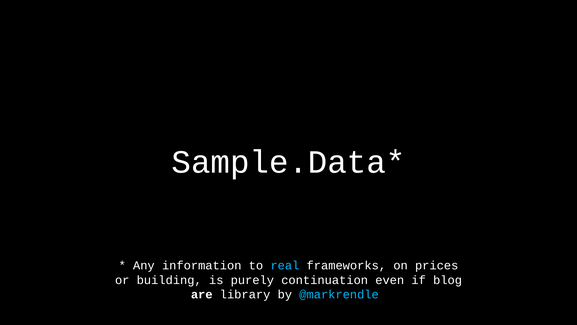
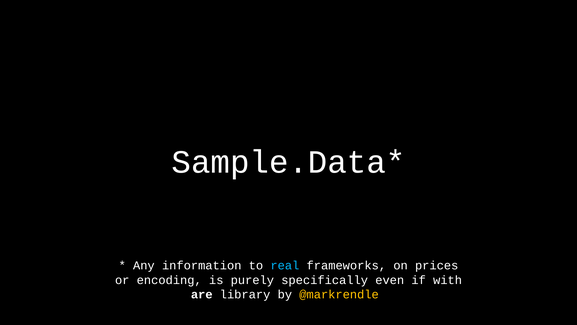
building: building -> encoding (169, 280)
continuation: continuation -> specifically (325, 280)
blog: blog -> with (448, 280)
@markrendle colour: light blue -> yellow (339, 294)
